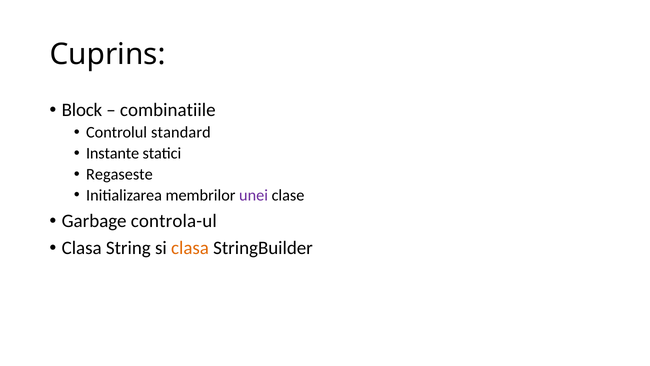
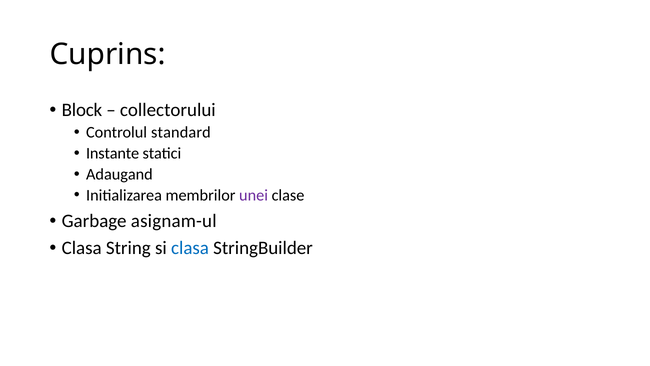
combinatiile: combinatiile -> collectorului (168, 110)
Regaseste: Regaseste -> Adaugand (119, 174)
controla-ul: controla-ul -> asignam-ul (174, 221)
clasa colour: orange -> blue (190, 248)
